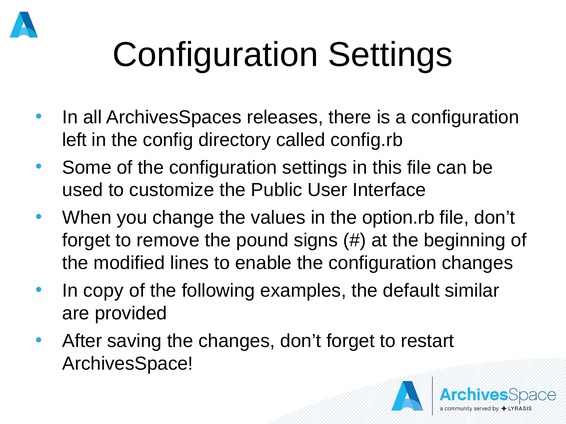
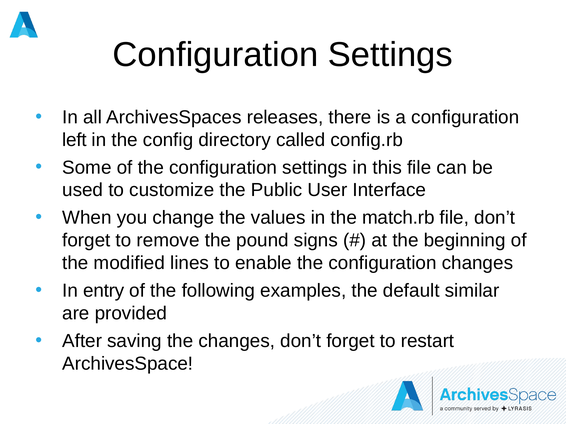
option.rb: option.rb -> match.rb (398, 218)
copy: copy -> entry (104, 291)
